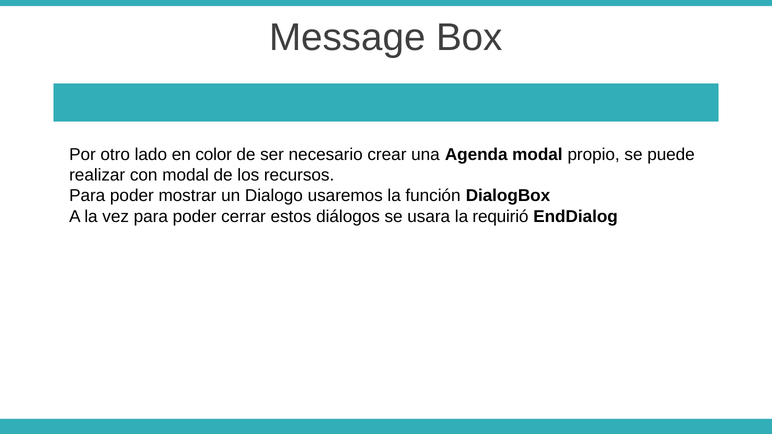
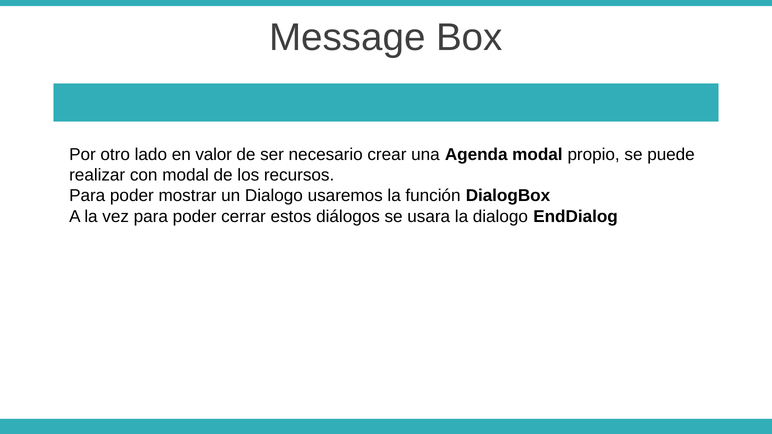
color: color -> valor (214, 155)
la requirió: requirió -> dialogo (500, 217)
